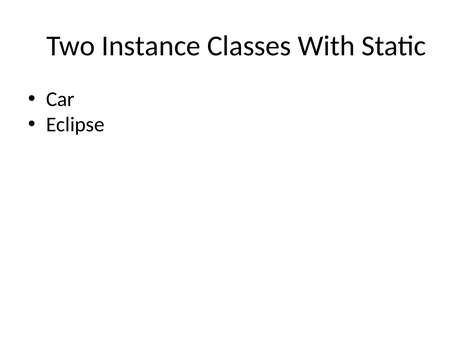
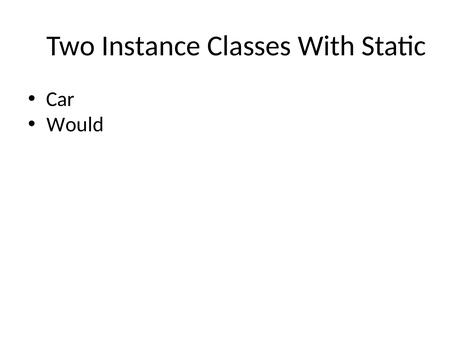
Eclipse: Eclipse -> Would (75, 124)
